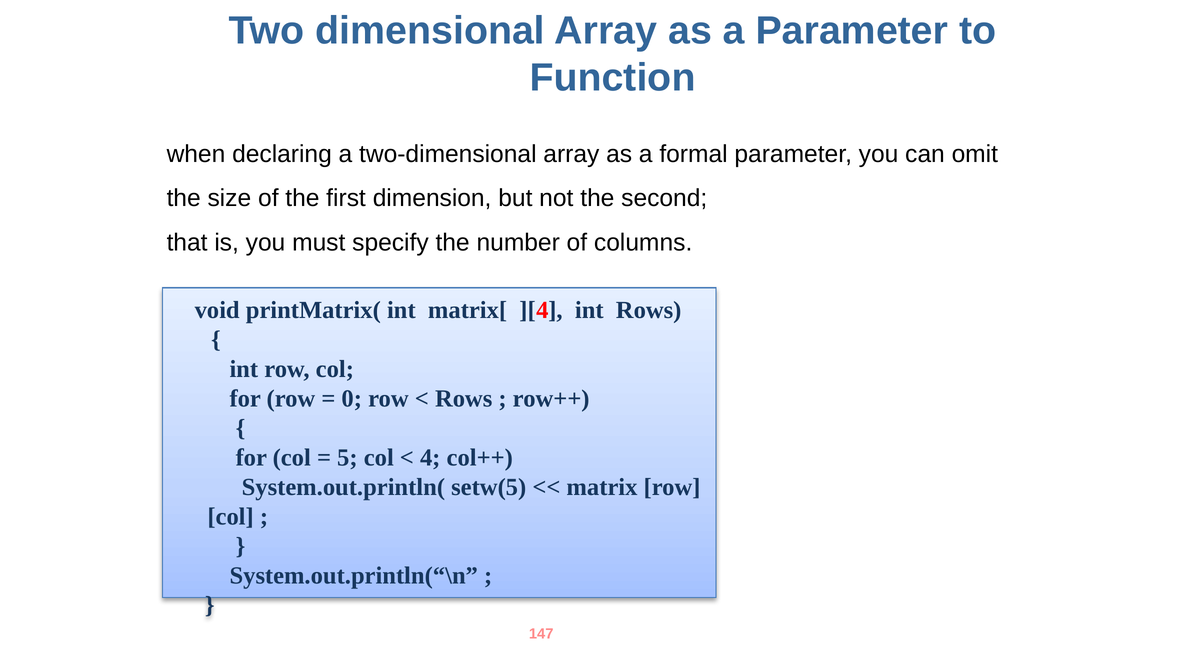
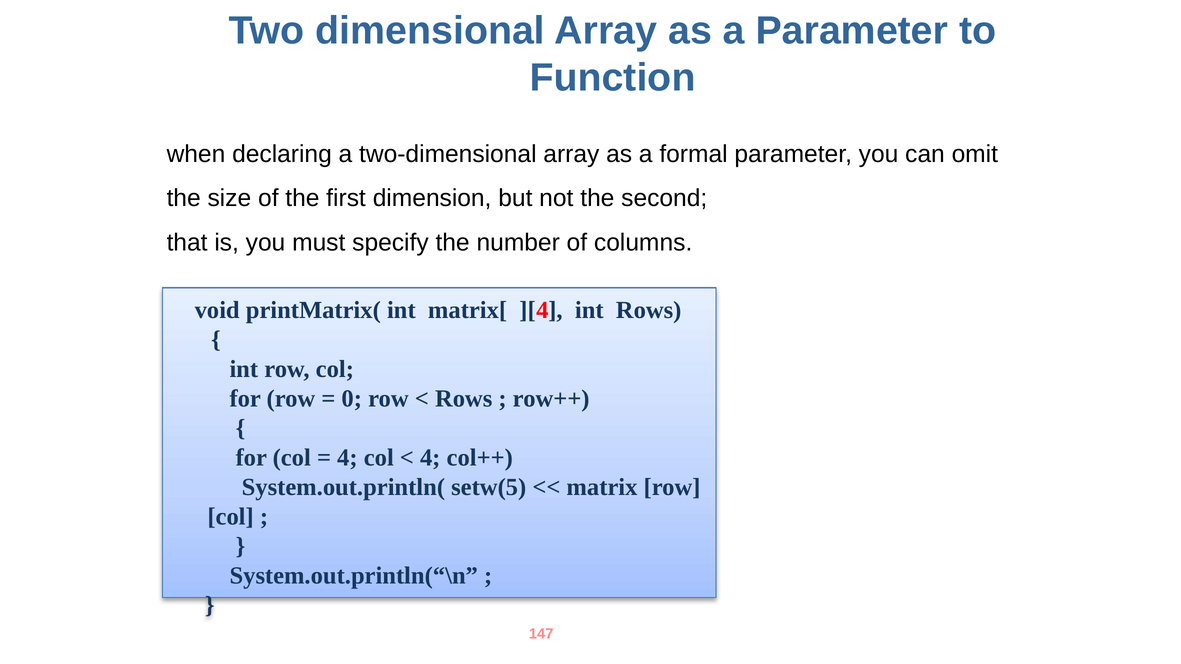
5: 5 -> 4 (347, 458)
